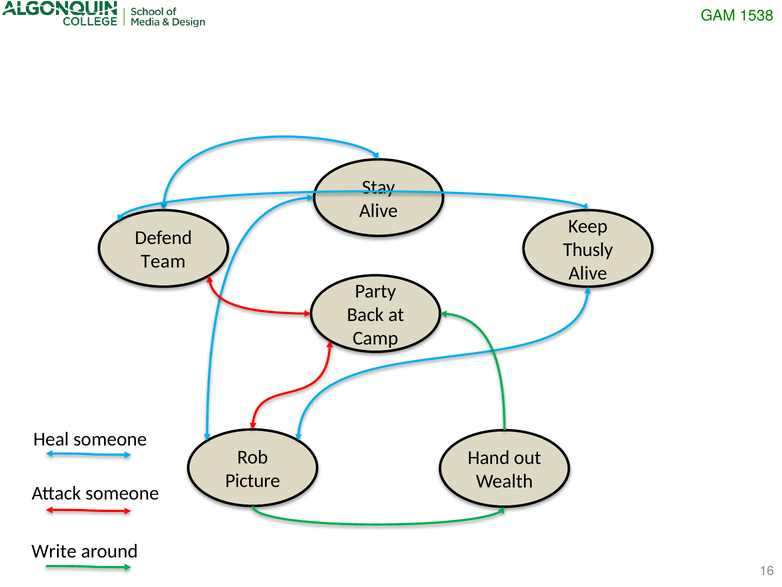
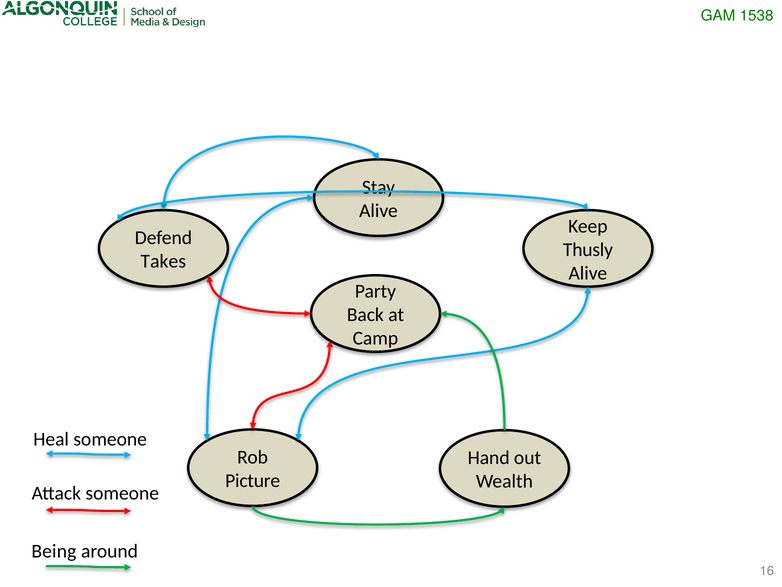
Team: Team -> Takes (163, 261)
Write: Write -> Being (54, 551)
